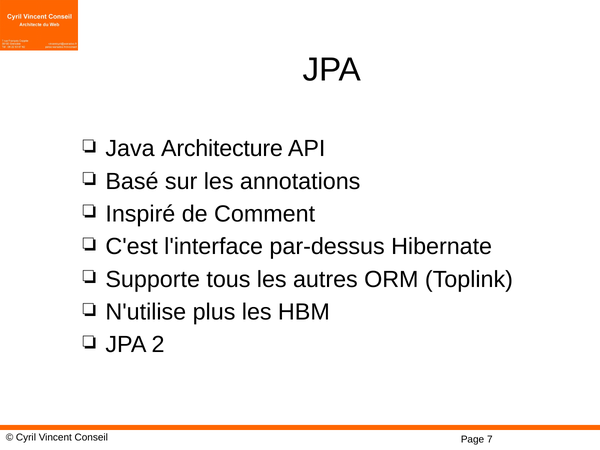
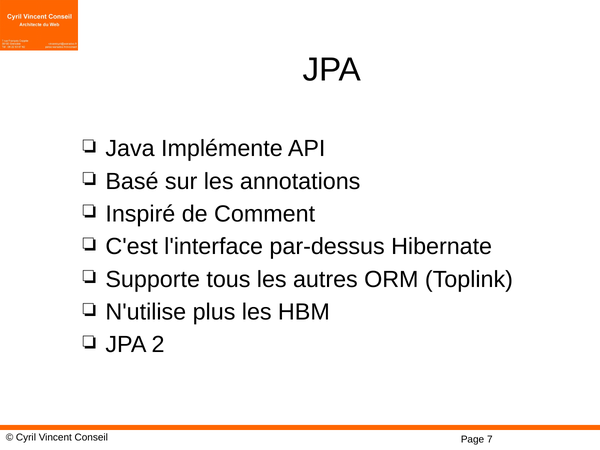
Architecture: Architecture -> Implémente (222, 149)
